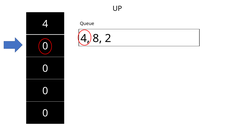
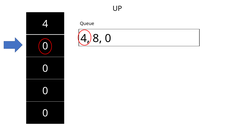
8 2: 2 -> 0 (108, 38)
